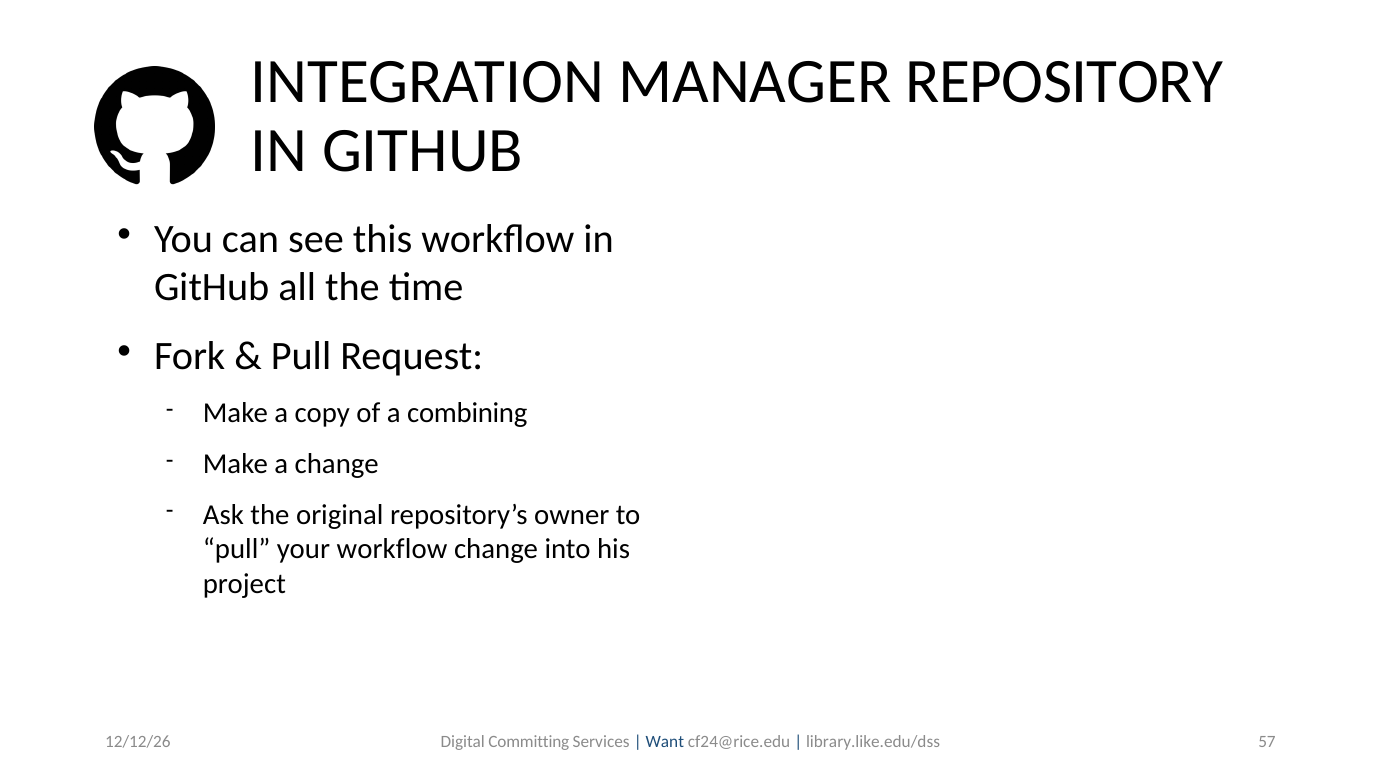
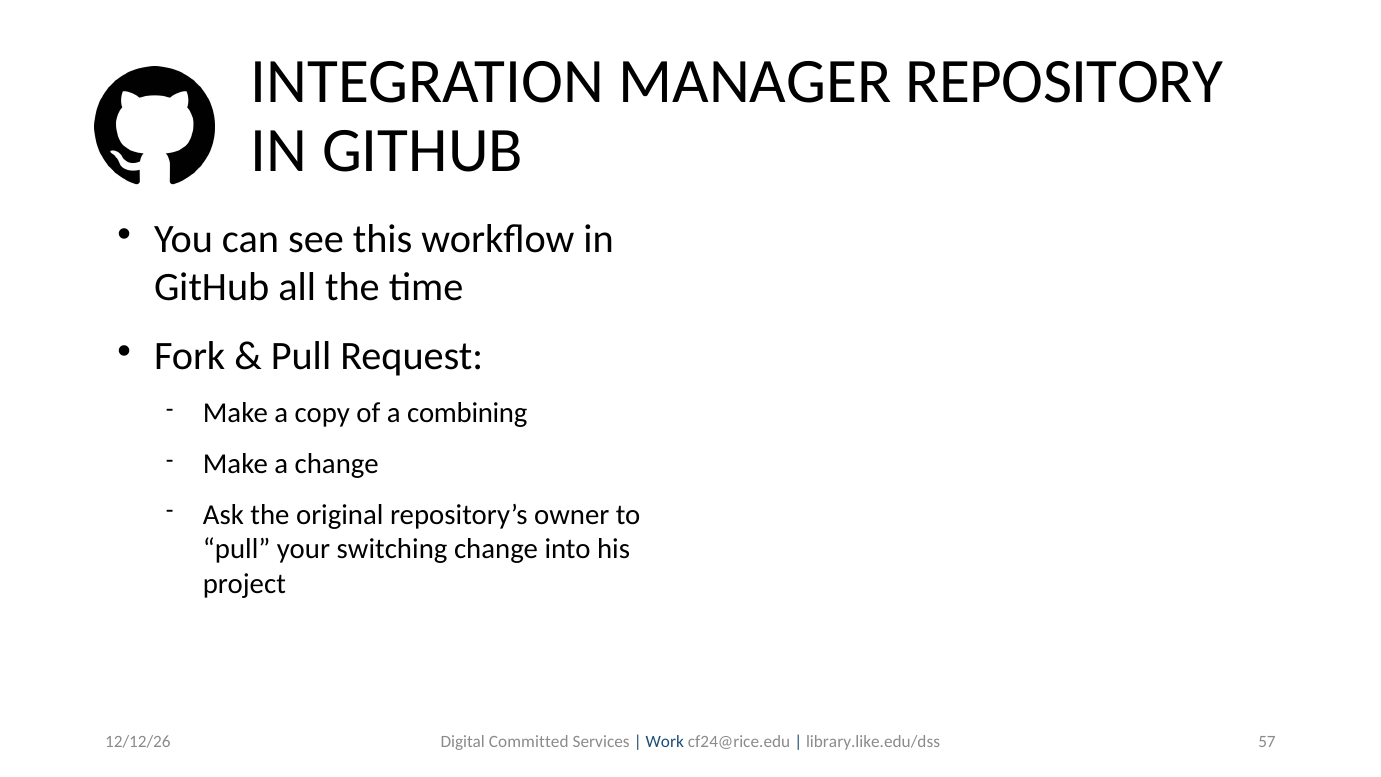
your workflow: workflow -> switching (392, 549)
Committing: Committing -> Committed (529, 742)
Want: Want -> Work (665, 742)
